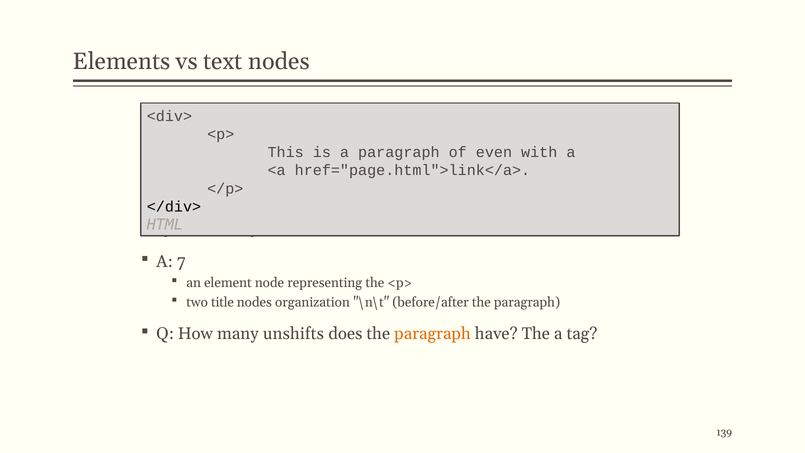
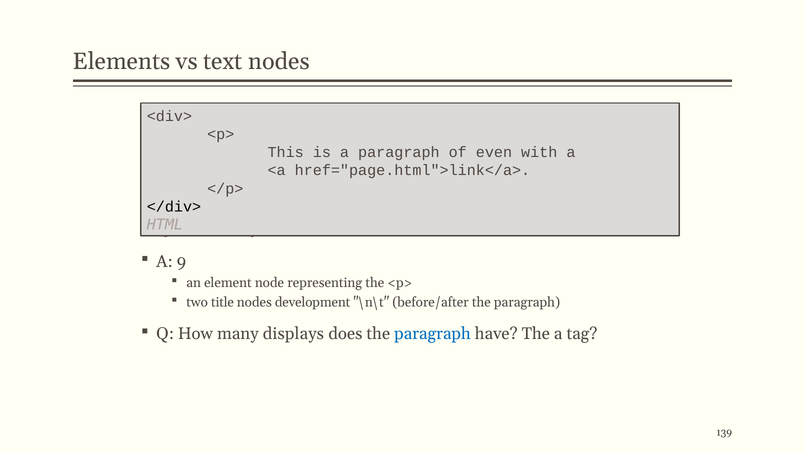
7: 7 -> 9 (181, 262)
organization: organization -> development (313, 302)
unshifts: unshifts -> displays (293, 334)
paragraph colour: orange -> blue (432, 334)
